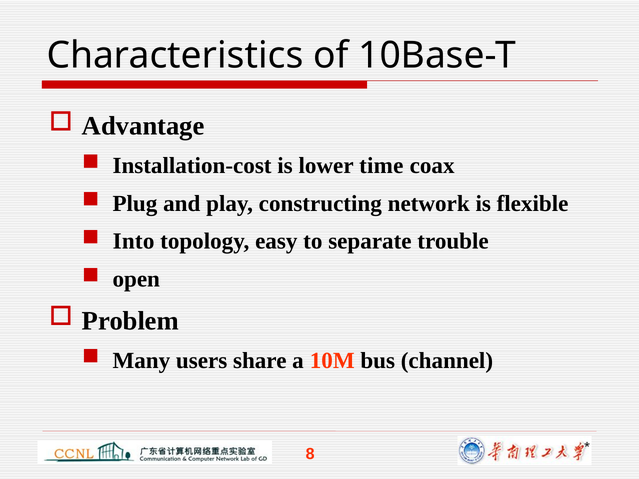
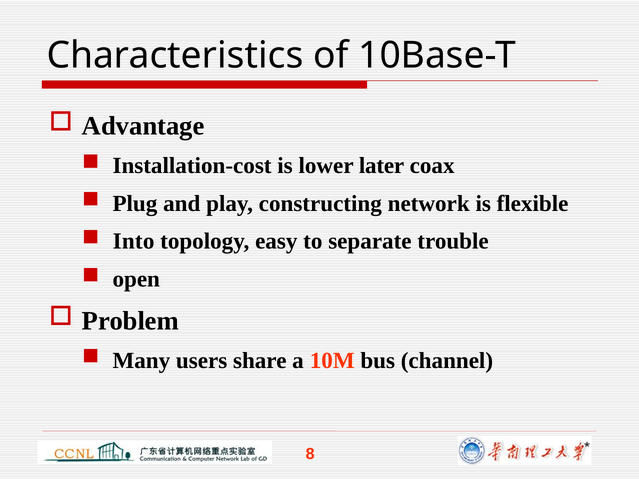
time: time -> later (382, 166)
